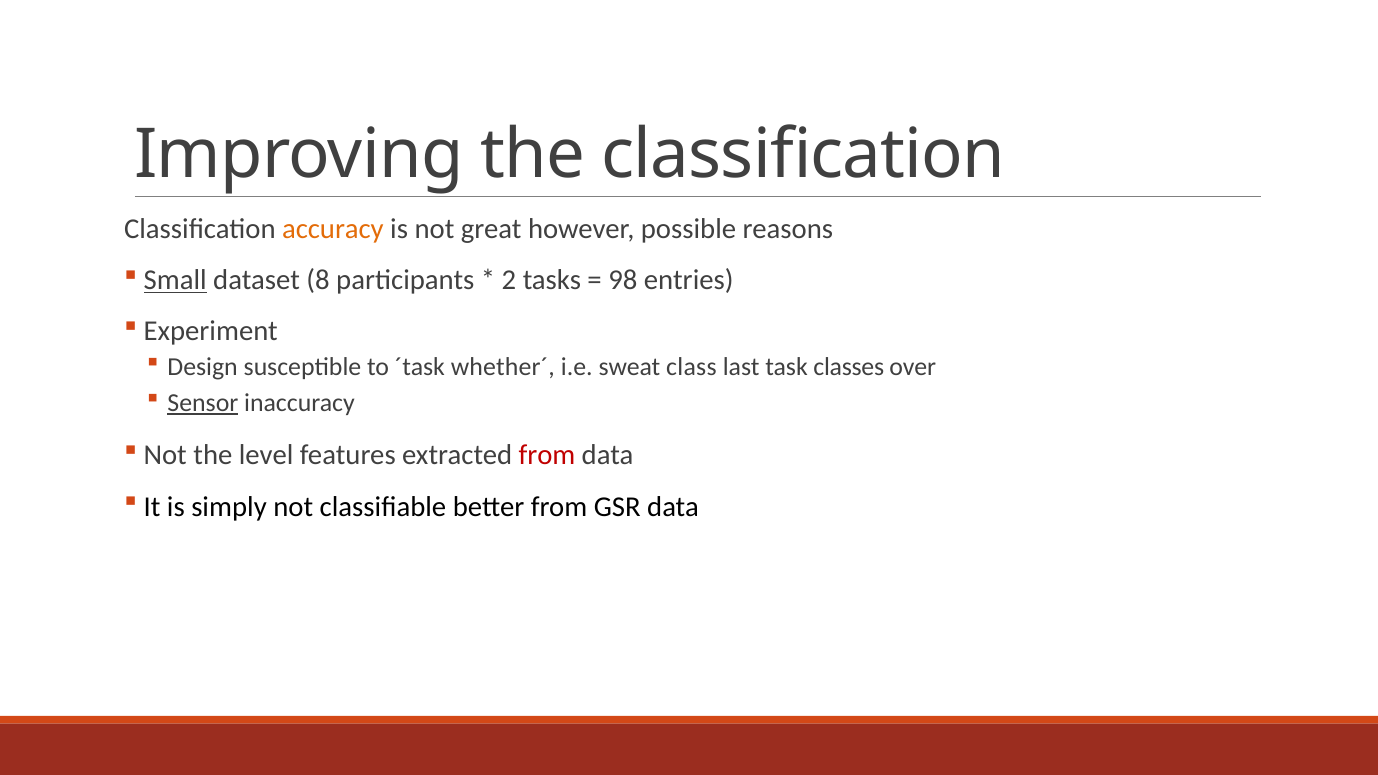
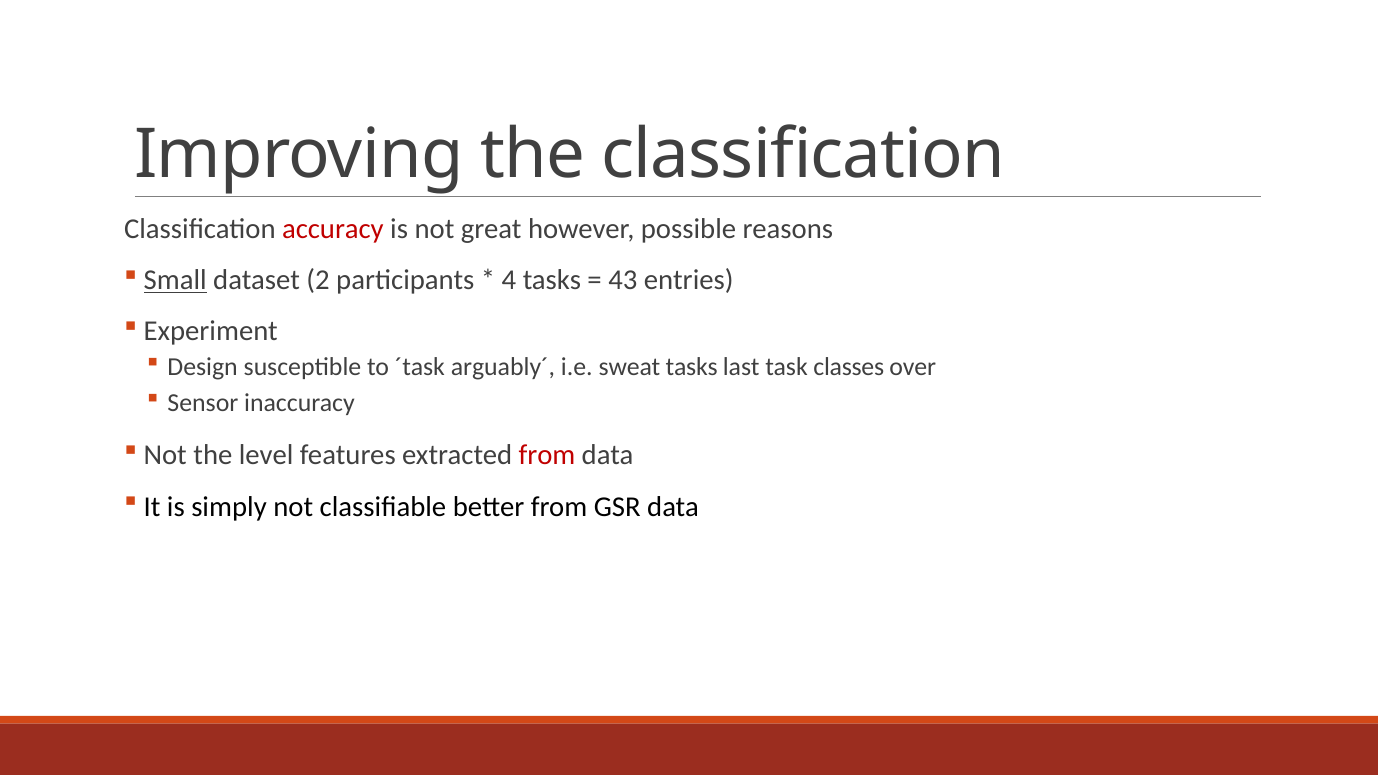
accuracy colour: orange -> red (333, 229)
8: 8 -> 2 (318, 280)
2: 2 -> 4 (509, 280)
98: 98 -> 43 (623, 280)
whether´: whether´ -> arguably´ (503, 367)
sweat class: class -> tasks (692, 367)
Sensor underline: present -> none (203, 403)
